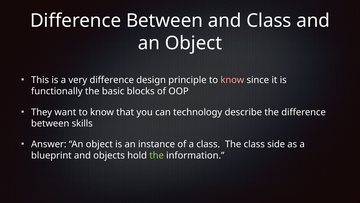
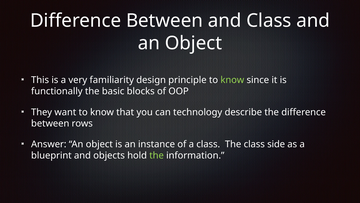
very difference: difference -> familiarity (112, 80)
know colour: pink -> light green (232, 80)
skills: skills -> rows (82, 123)
